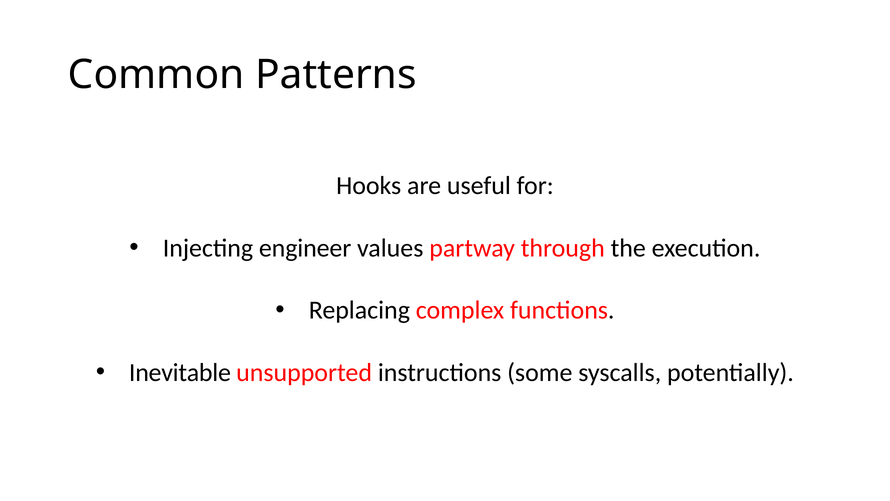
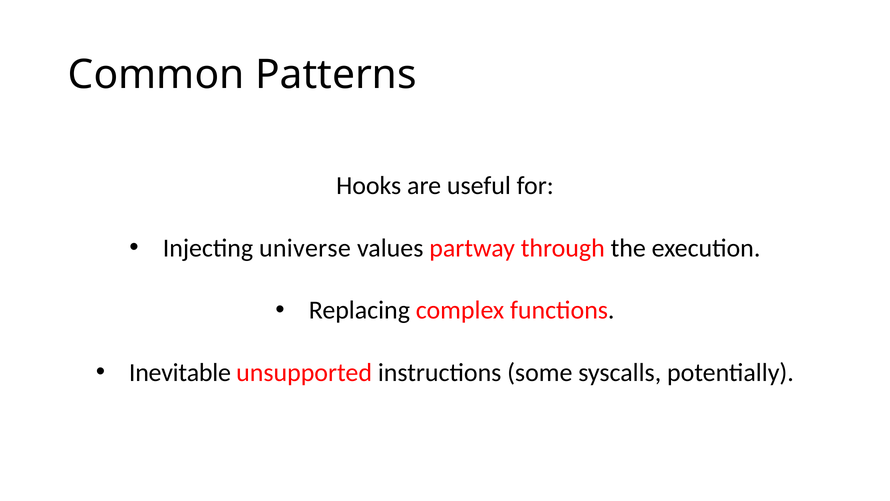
engineer: engineer -> universe (305, 248)
